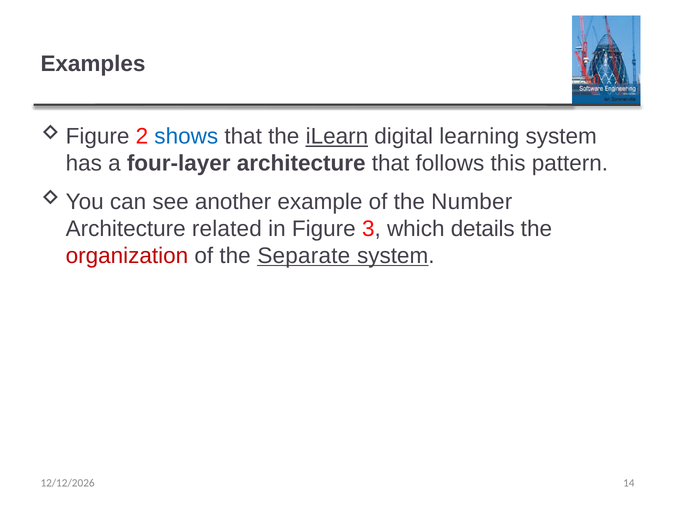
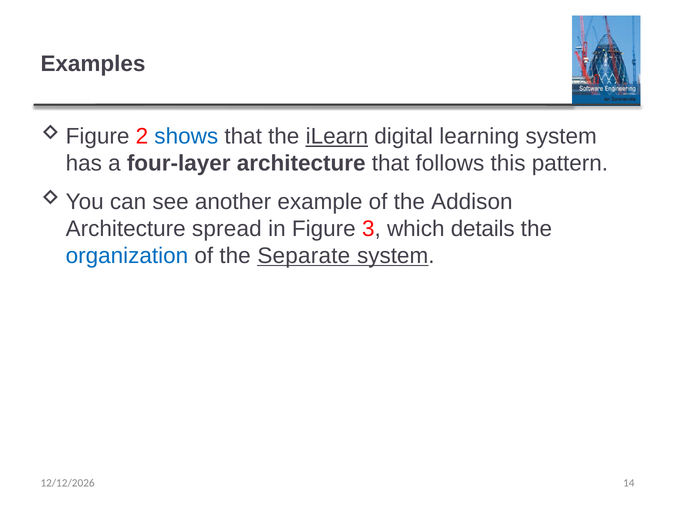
Number: Number -> Addison (472, 202)
related: related -> spread (227, 229)
organization colour: red -> blue (127, 256)
